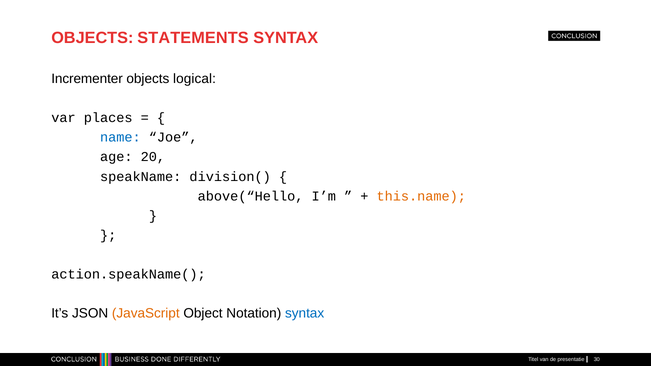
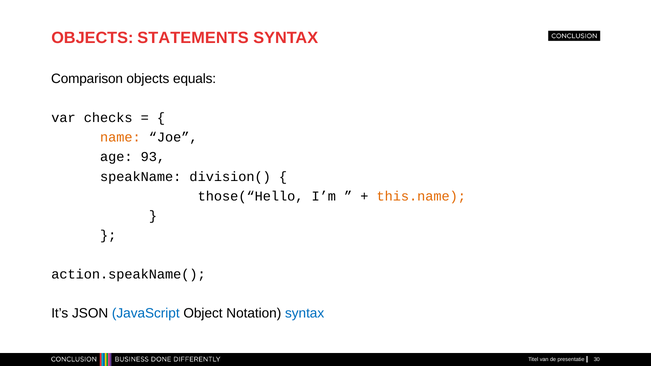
Incrementer: Incrementer -> Comparison (87, 79)
logical: logical -> equals (195, 79)
places: places -> checks (108, 118)
name colour: blue -> orange (120, 138)
20: 20 -> 93 (153, 157)
above(“Hello: above(“Hello -> those(“Hello (251, 196)
JavaScript colour: orange -> blue (146, 313)
